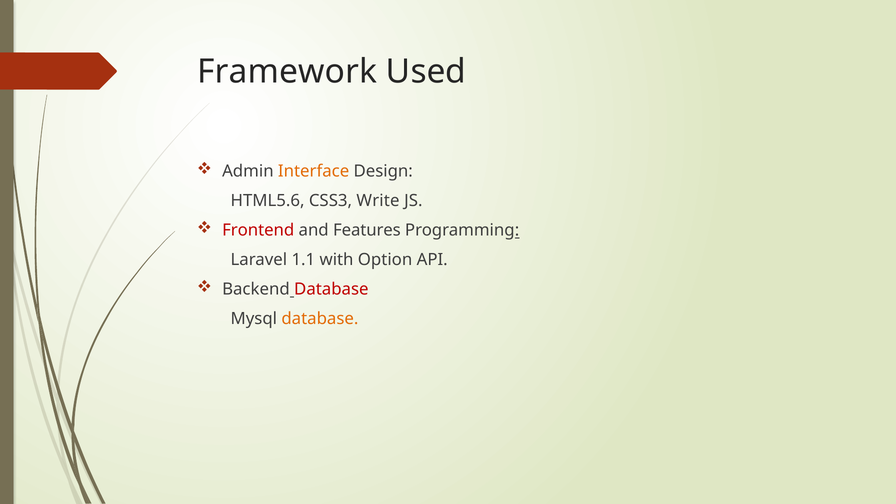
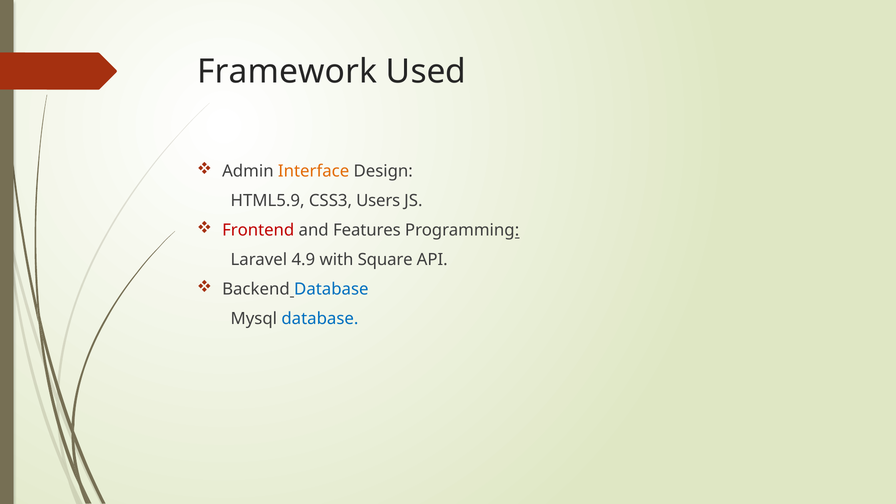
HTML5.6: HTML5.6 -> HTML5.9 (268, 201)
Write: Write -> Users (378, 201)
1.1: 1.1 -> 4.9 (303, 260)
Option: Option -> Square (385, 260)
Database colour: red -> blue (331, 289)
database colour: orange -> blue (320, 319)
